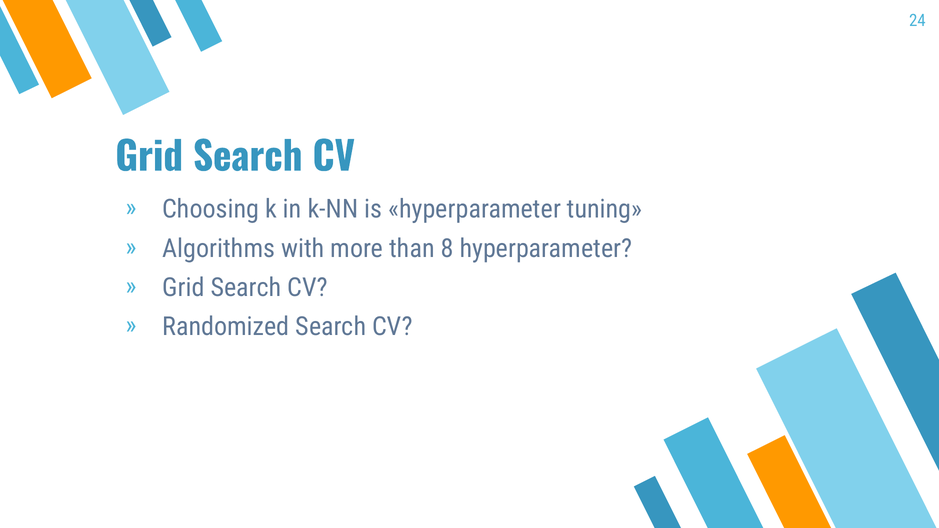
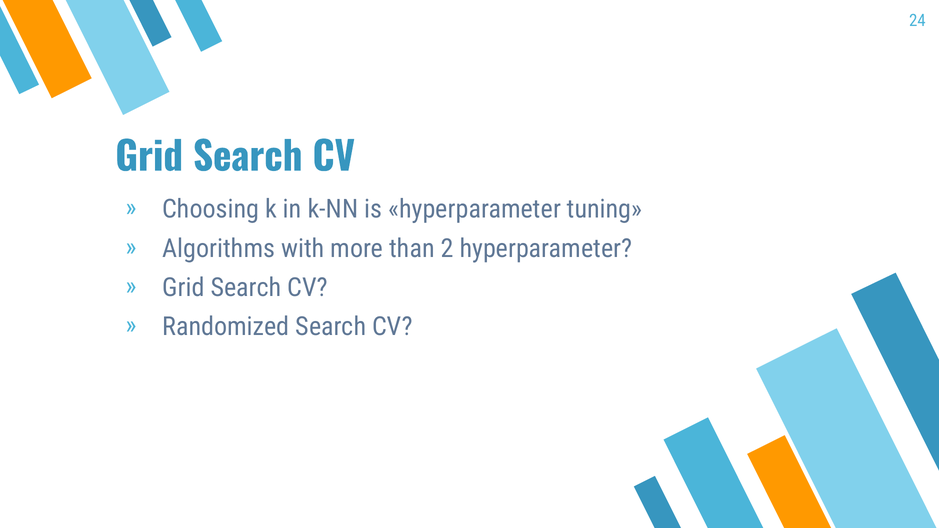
8: 8 -> 2 (447, 249)
